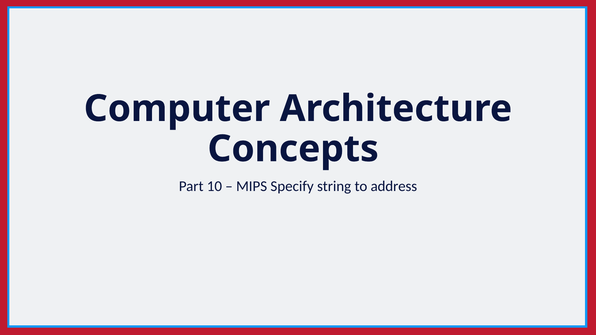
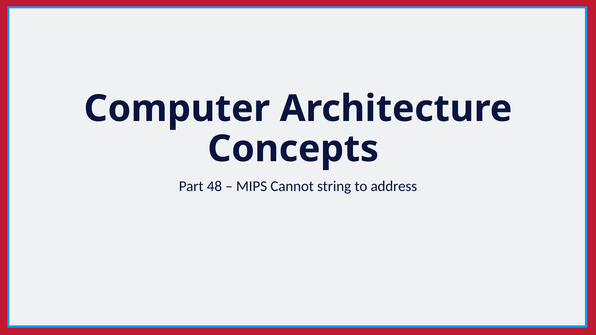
10: 10 -> 48 (214, 186)
Specify: Specify -> Cannot (292, 186)
